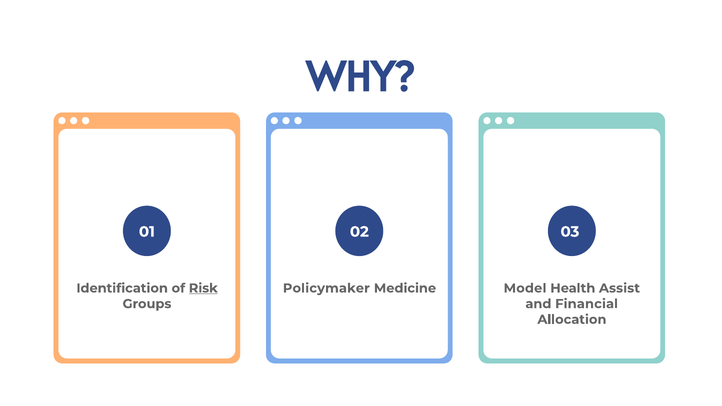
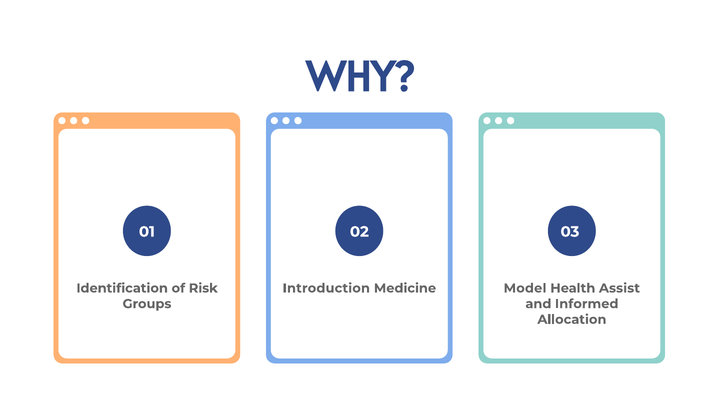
Risk underline: present -> none (203, 288)
Policymaker: Policymaker -> Introduction (326, 288)
Financial: Financial -> Informed (587, 304)
